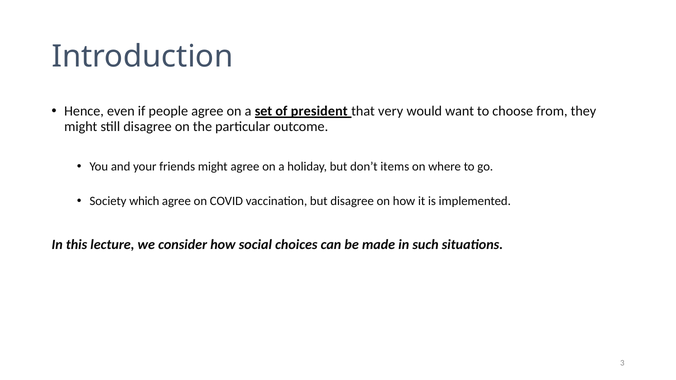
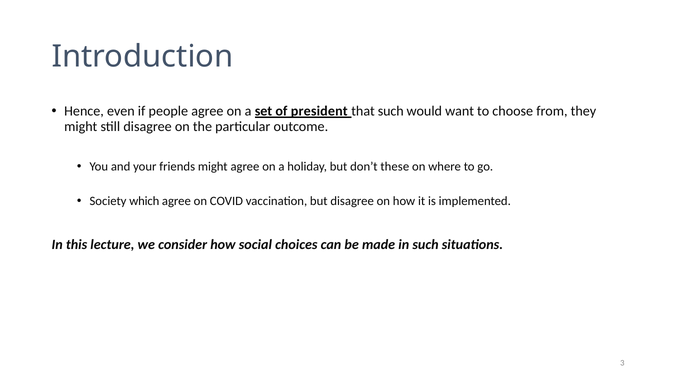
that very: very -> such (391, 111)
items: items -> these (395, 167)
